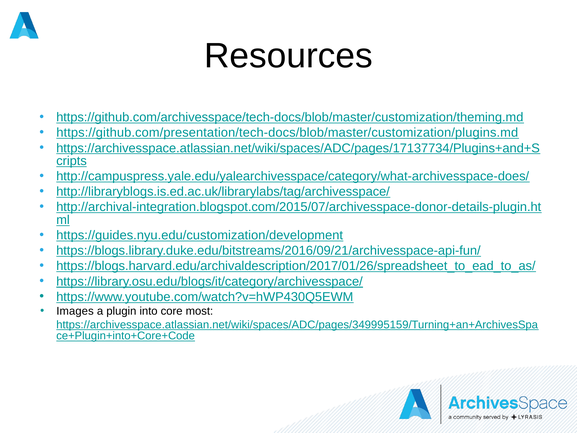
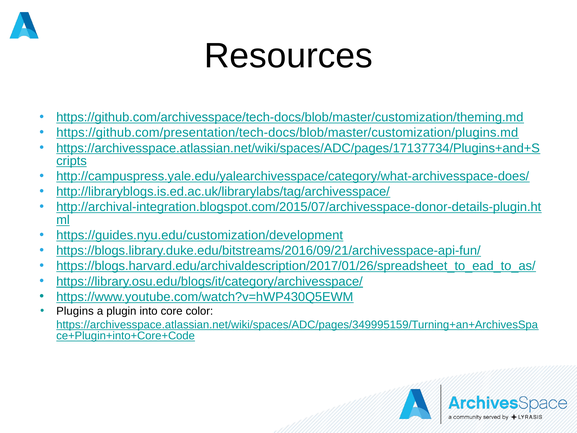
Images: Images -> Plugins (75, 311)
most: most -> color (199, 311)
